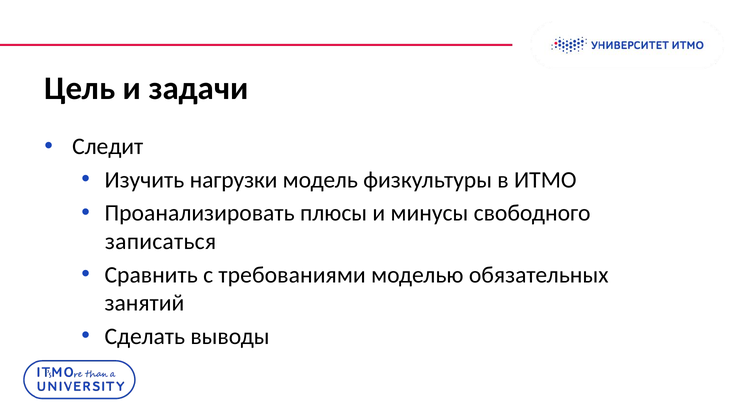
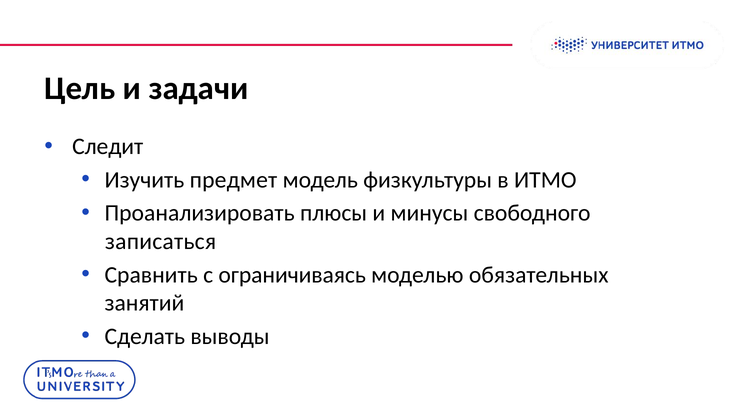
нагрузки: нагрузки -> предмет (233, 180)
требованиями: требованиями -> ограничиваясь (292, 275)
